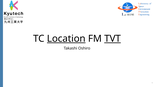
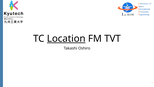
TVT underline: present -> none (113, 38)
